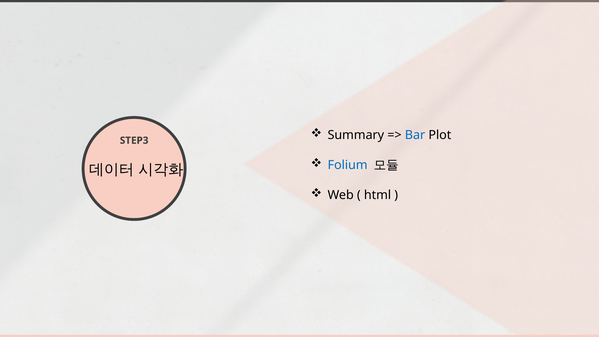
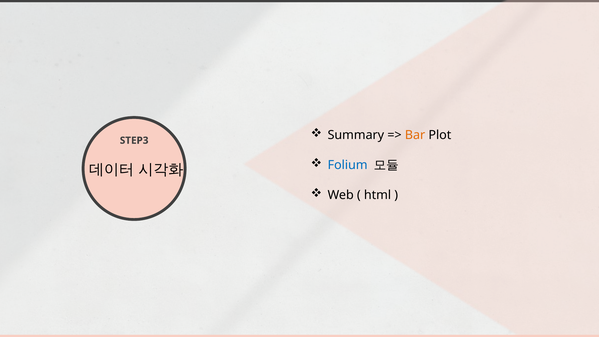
Bar colour: blue -> orange (415, 135)
